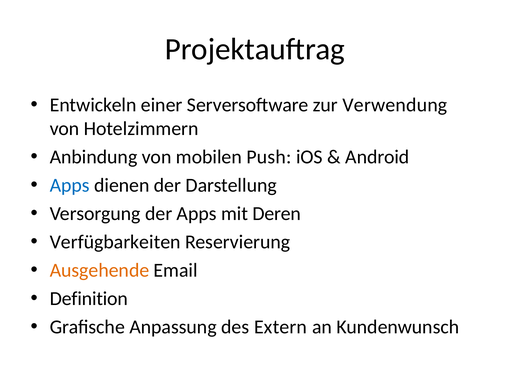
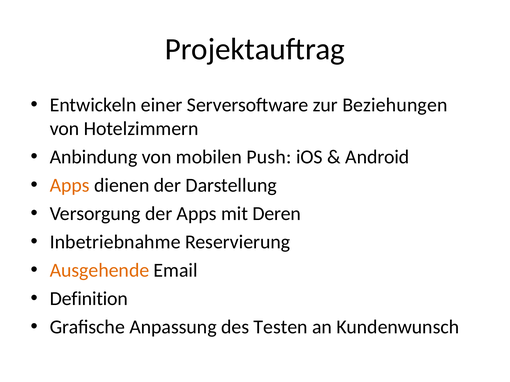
Verwendung: Verwendung -> Beziehungen (395, 105)
Apps colour: blue -> orange (70, 186)
Verfügbarkeiten: Verfügbarkeiten -> Inbetriebnahme (115, 242)
Extern: Extern -> Testen (281, 327)
